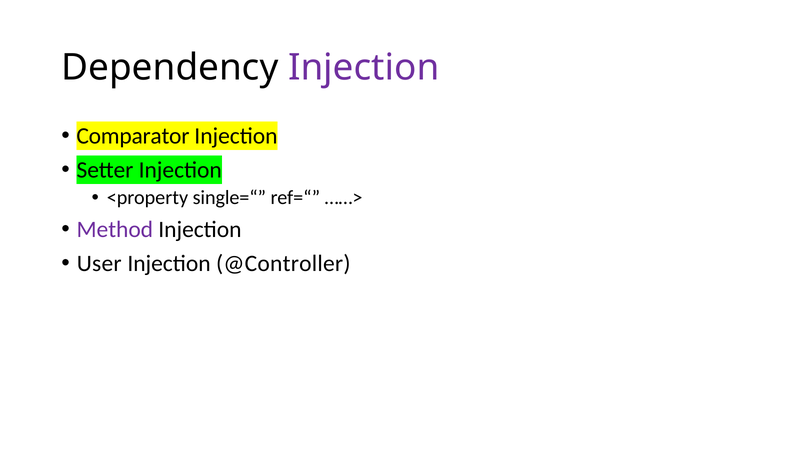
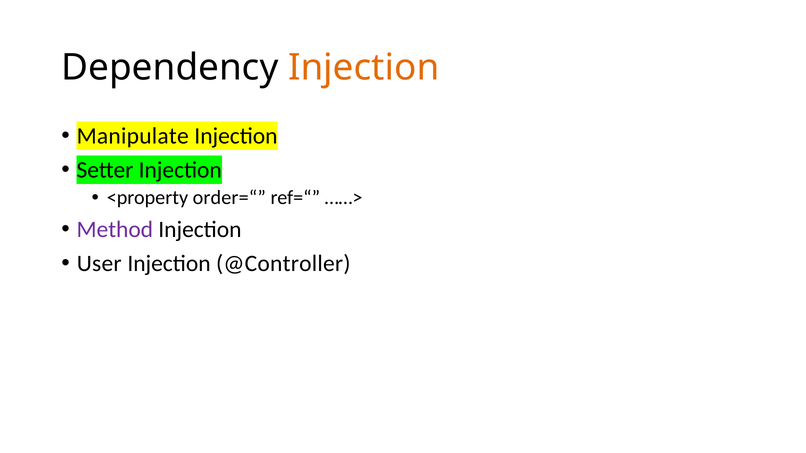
Injection colour: purple -> orange (364, 68)
Comparator: Comparator -> Manipulate (133, 136)
single=“: single=“ -> order=“ (229, 198)
